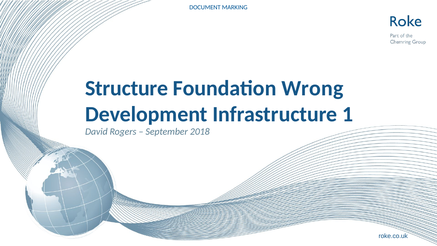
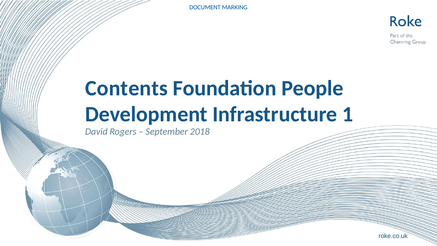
Structure: Structure -> Contents (127, 88)
Wrong: Wrong -> People (312, 88)
